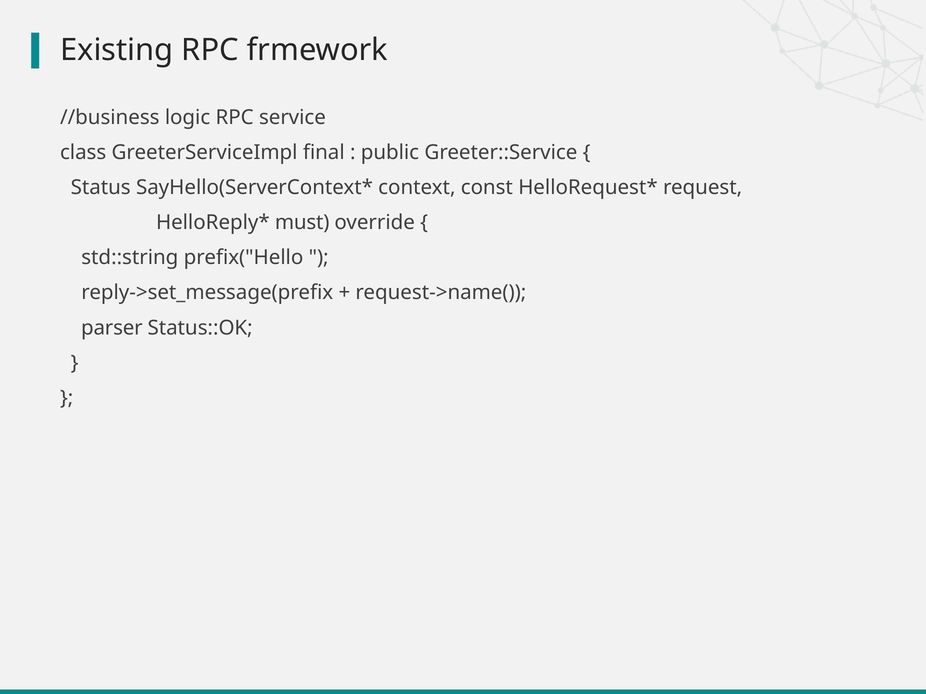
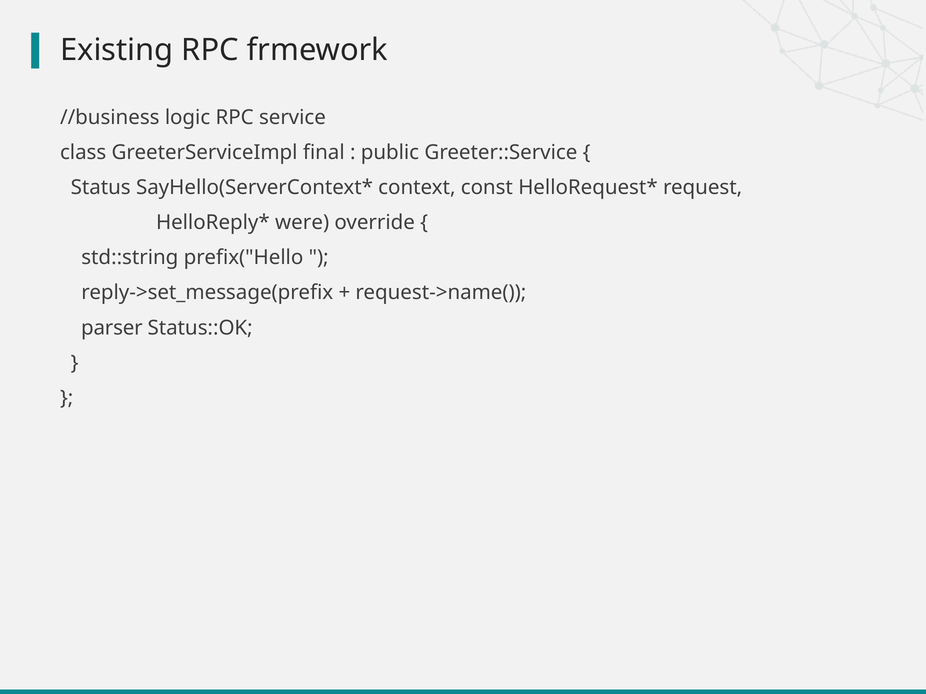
must: must -> were (302, 223)
